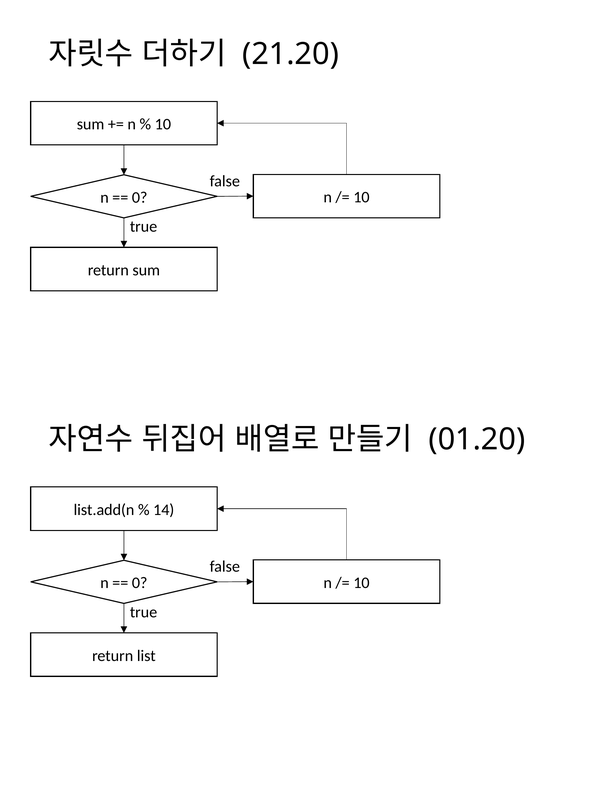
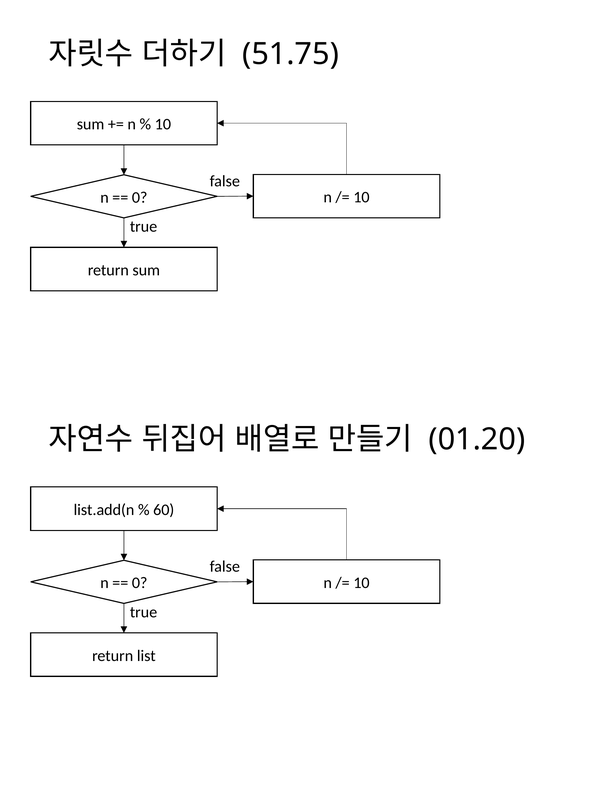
21.20: 21.20 -> 51.75 (291, 54)
14: 14 -> 60 (164, 510)
